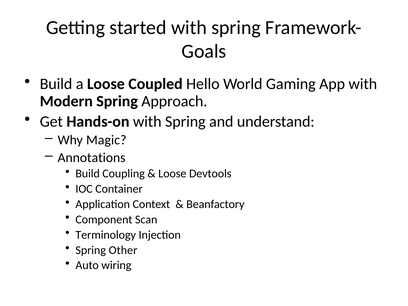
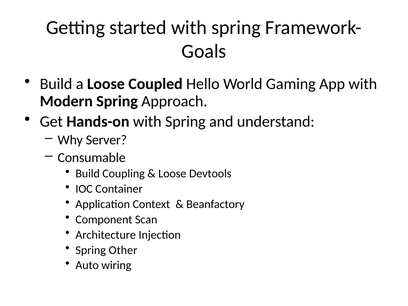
Magic: Magic -> Server (106, 140)
Annotations: Annotations -> Consumable (92, 158)
Terminology: Terminology -> Architecture (106, 235)
